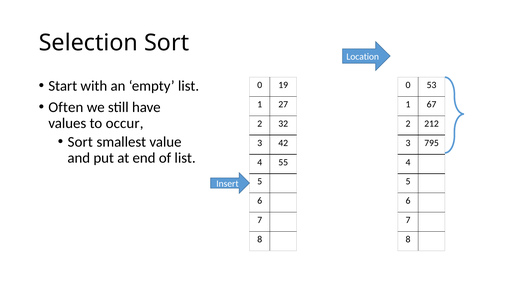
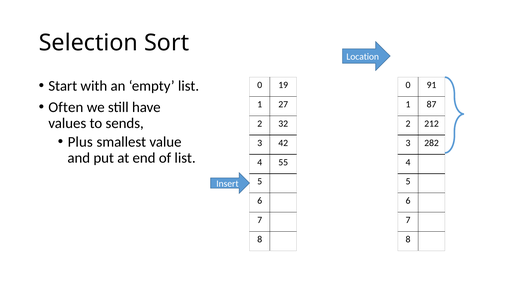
53: 53 -> 91 (432, 85)
67: 67 -> 87 (432, 104)
occur: occur -> sends (125, 123)
Sort: Sort -> Plus (80, 142)
795: 795 -> 282 (432, 143)
